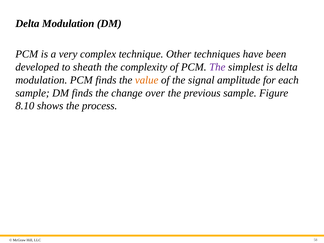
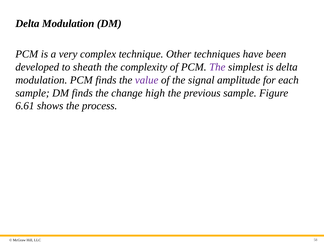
value colour: orange -> purple (147, 80)
over: over -> high (155, 93)
8.10: 8.10 -> 6.61 (25, 106)
